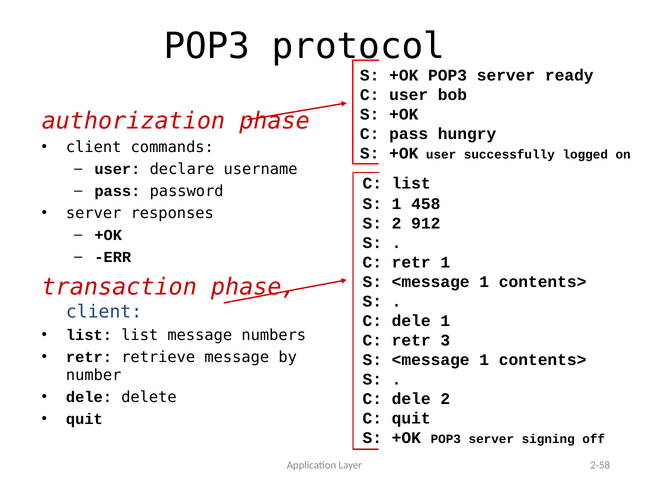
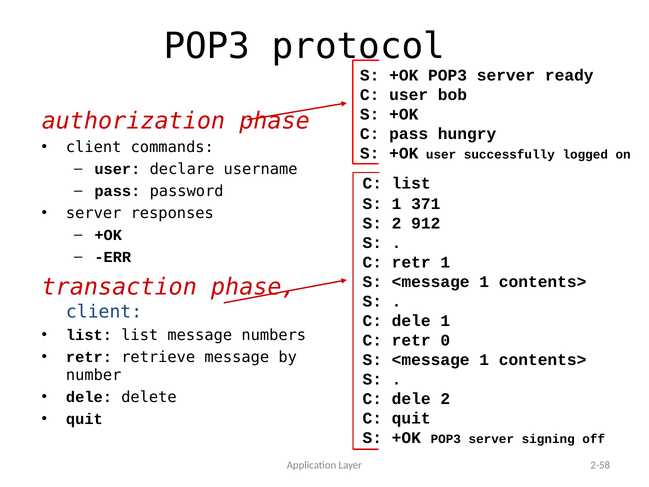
458: 458 -> 371 (426, 204)
3: 3 -> 0 (445, 340)
